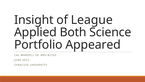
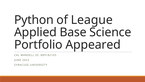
Insight: Insight -> Python (34, 20)
Both: Both -> Base (73, 32)
